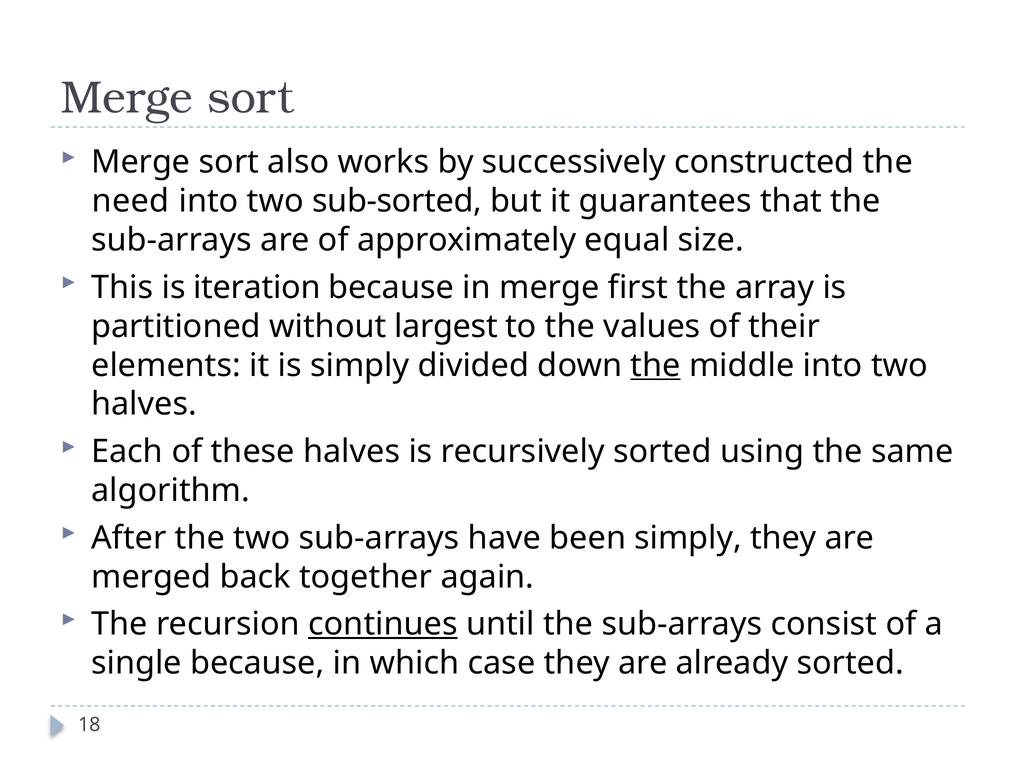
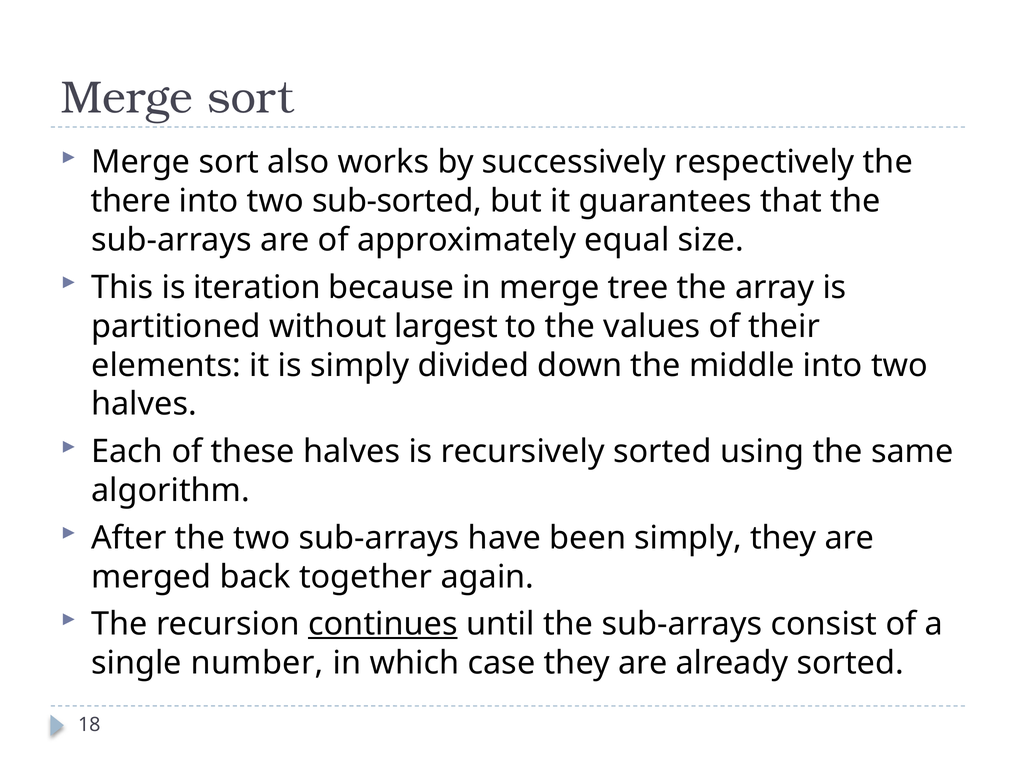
constructed: constructed -> respectively (764, 162)
need: need -> there (131, 201)
first: first -> tree (638, 287)
the underline: present -> none (656, 365)
single because: because -> number (257, 663)
